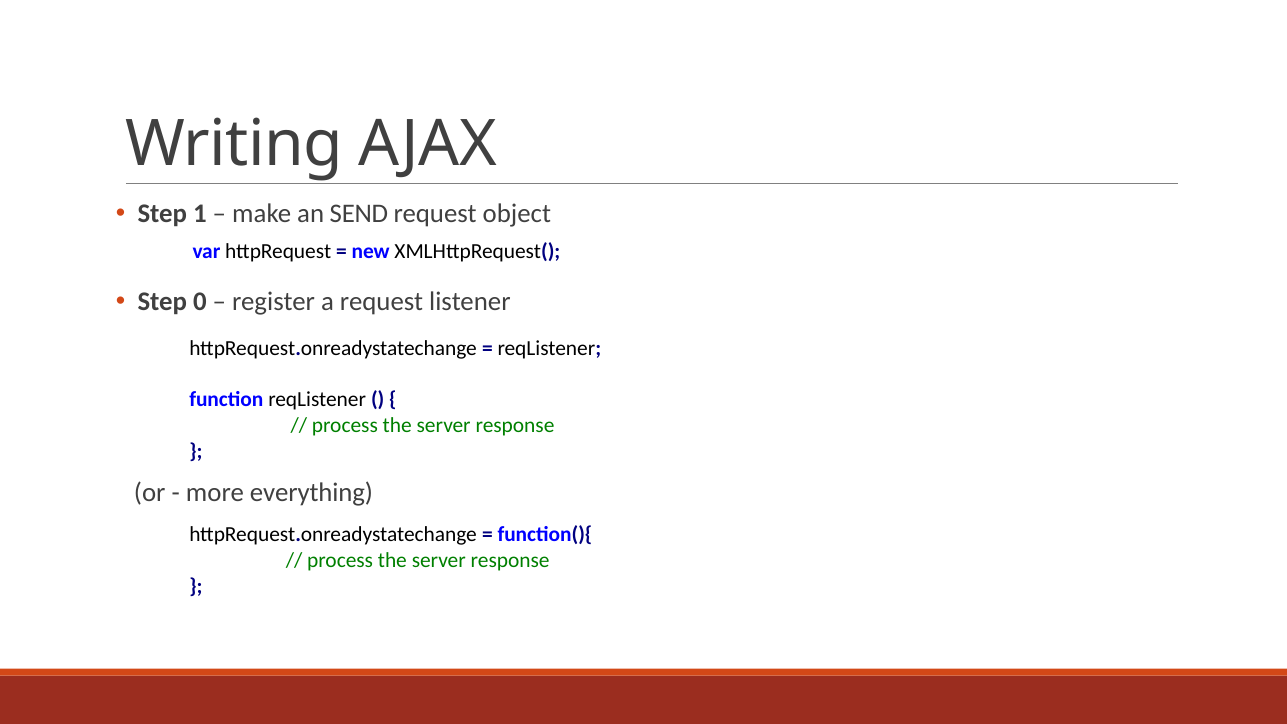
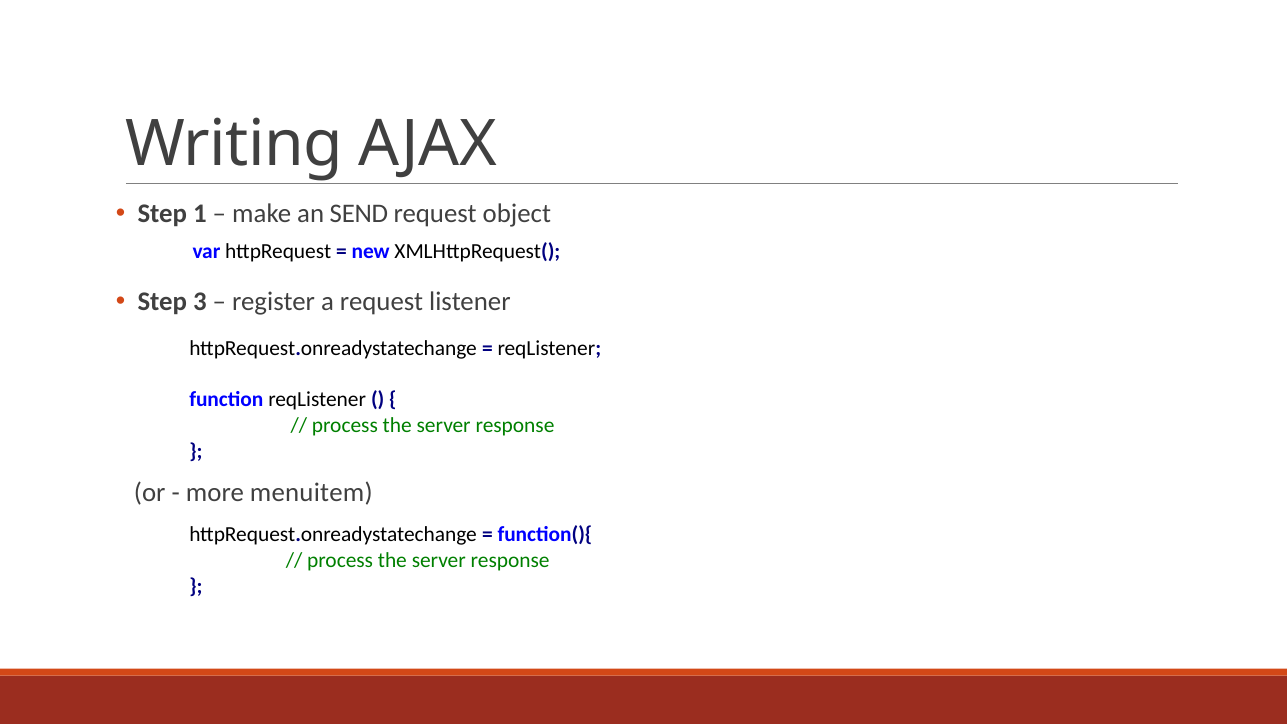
0: 0 -> 3 (200, 301)
everything: everything -> menuitem (311, 492)
